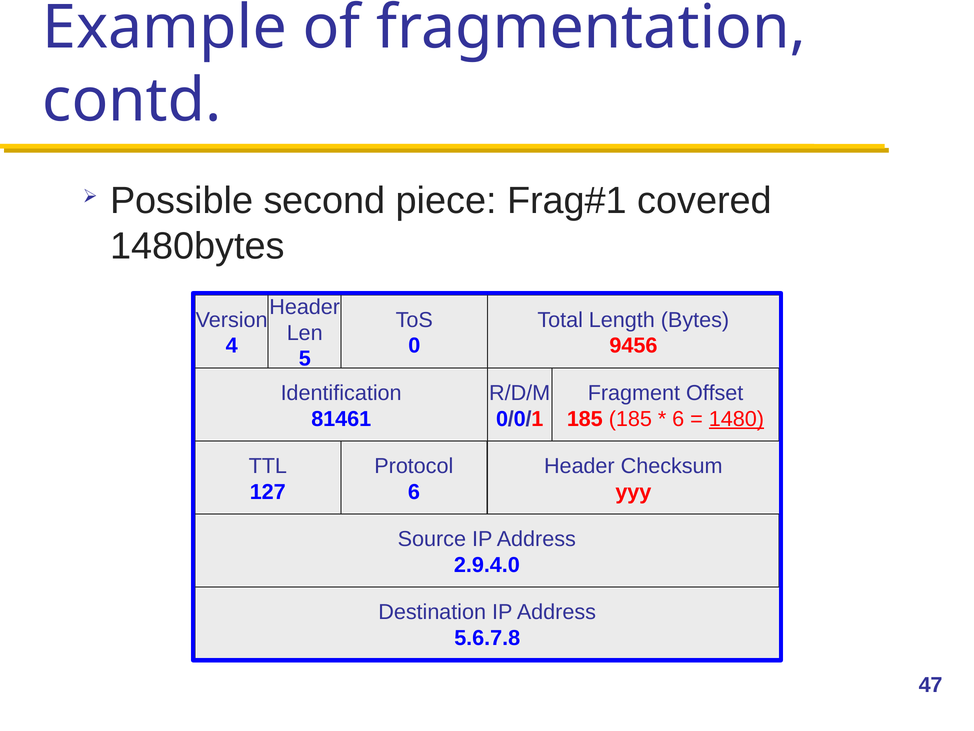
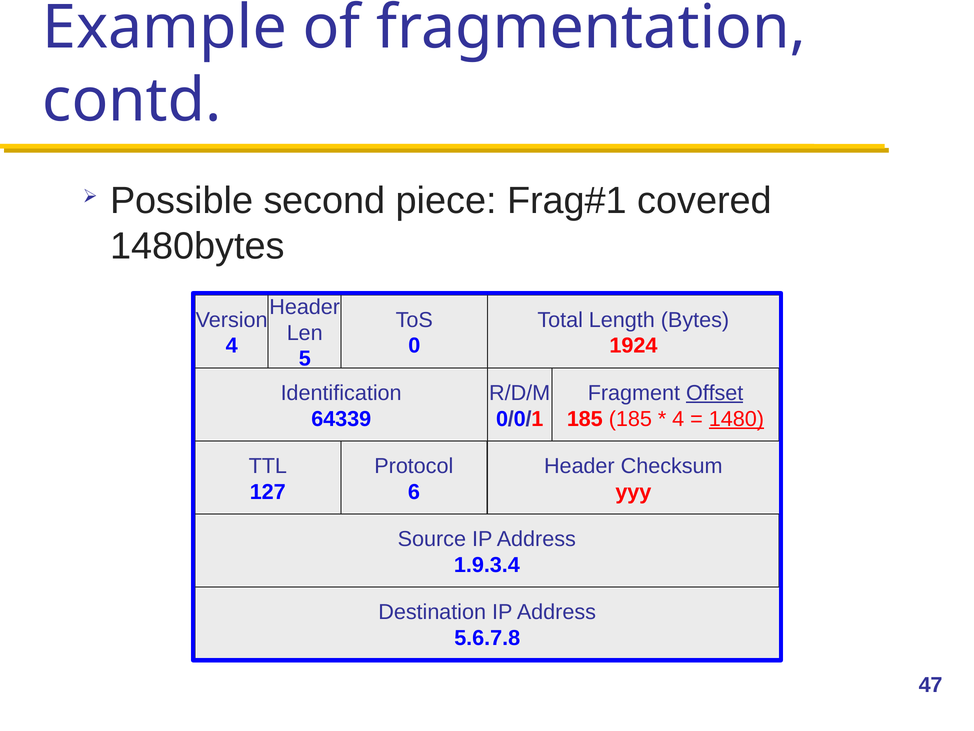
9456: 9456 -> 1924 (633, 346)
Offset underline: none -> present (715, 393)
81461: 81461 -> 64339 (341, 419)
6: 6 -> 4 (678, 419)
2.9.4.0: 2.9.4.0 -> 1.9.3.4 (487, 565)
